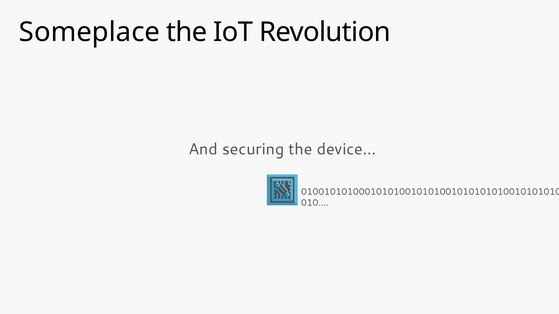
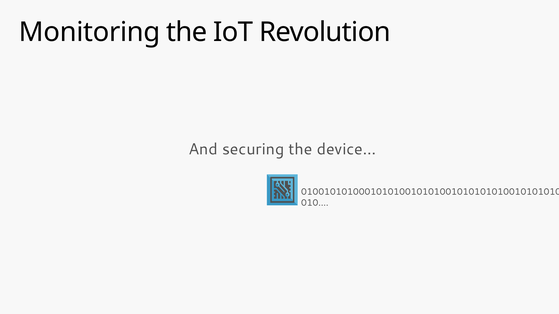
Someplace: Someplace -> Monitoring (90, 32)
